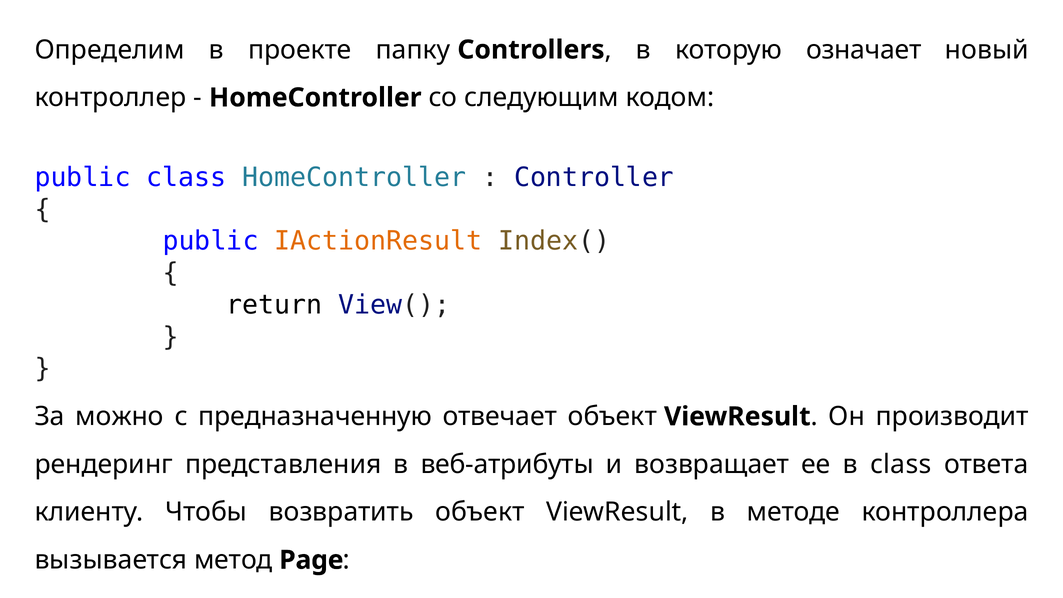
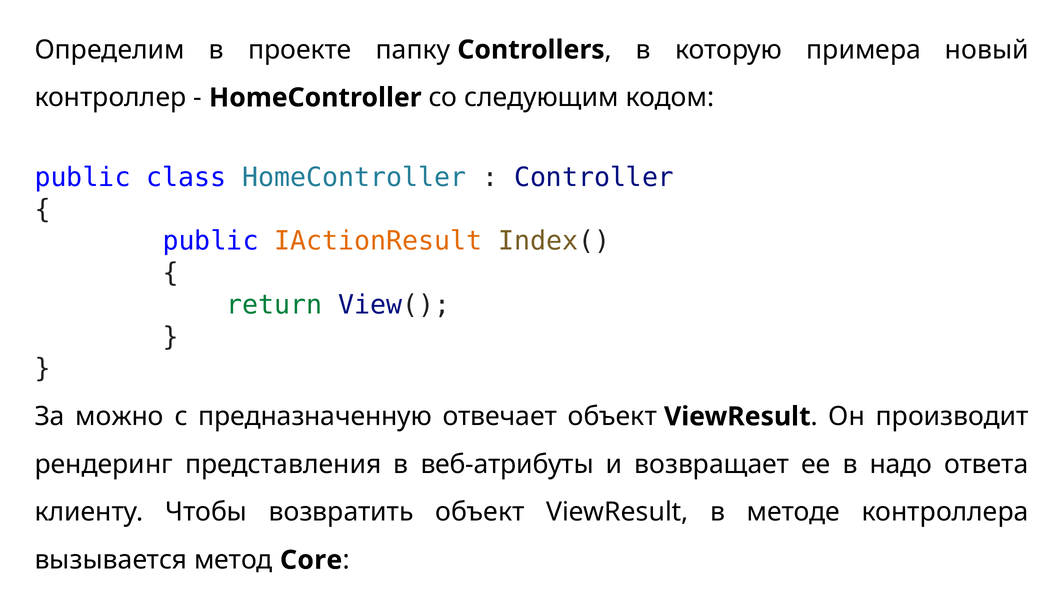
означает: означает -> примера (864, 50)
return colour: black -> green (274, 305)
в class: class -> надо (901, 464)
Page: Page -> Core (311, 560)
